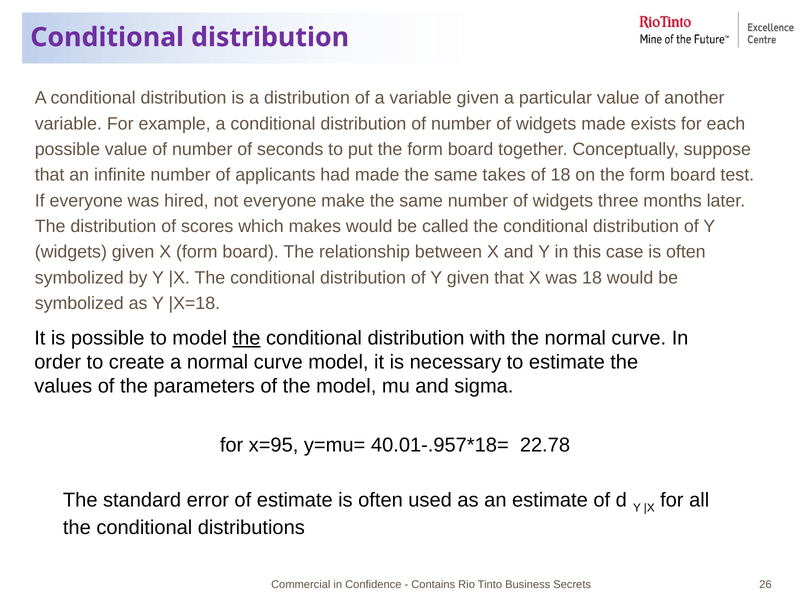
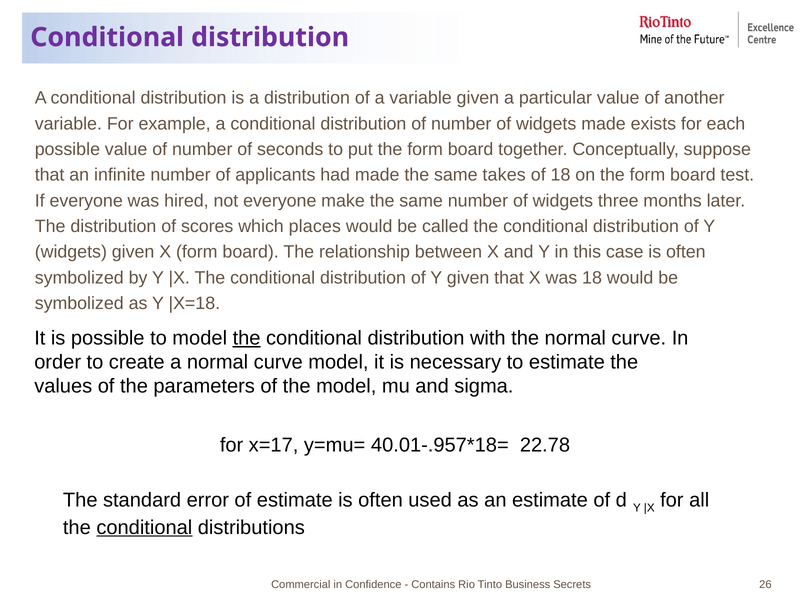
makes: makes -> places (315, 227)
x=95: x=95 -> x=17 (274, 445)
conditional underline: none -> present (144, 528)
